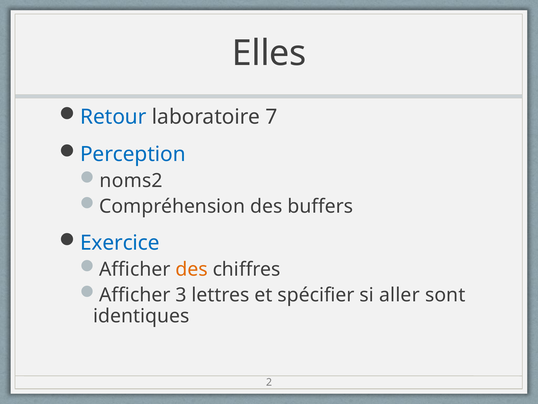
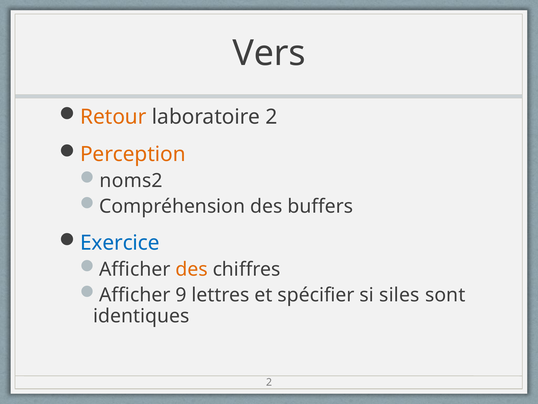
Elles: Elles -> Vers (269, 53)
Retour colour: blue -> orange (113, 117)
laboratoire 7: 7 -> 2 (271, 117)
Perception colour: blue -> orange (133, 154)
3: 3 -> 9 (181, 295)
aller: aller -> siles (399, 295)
